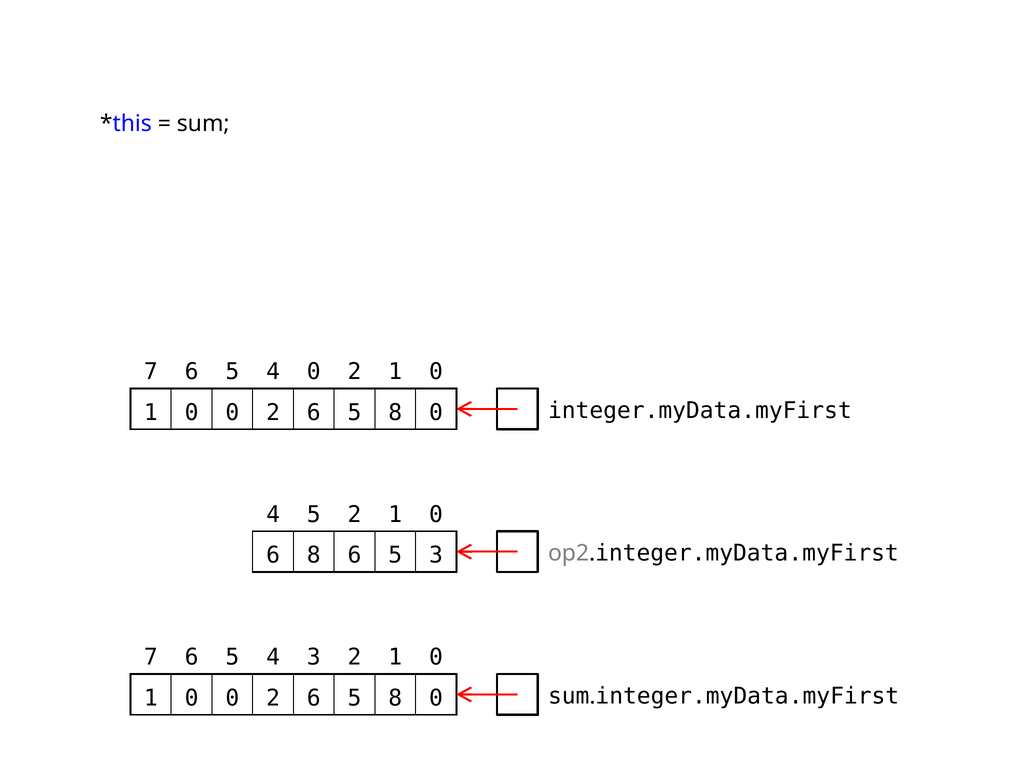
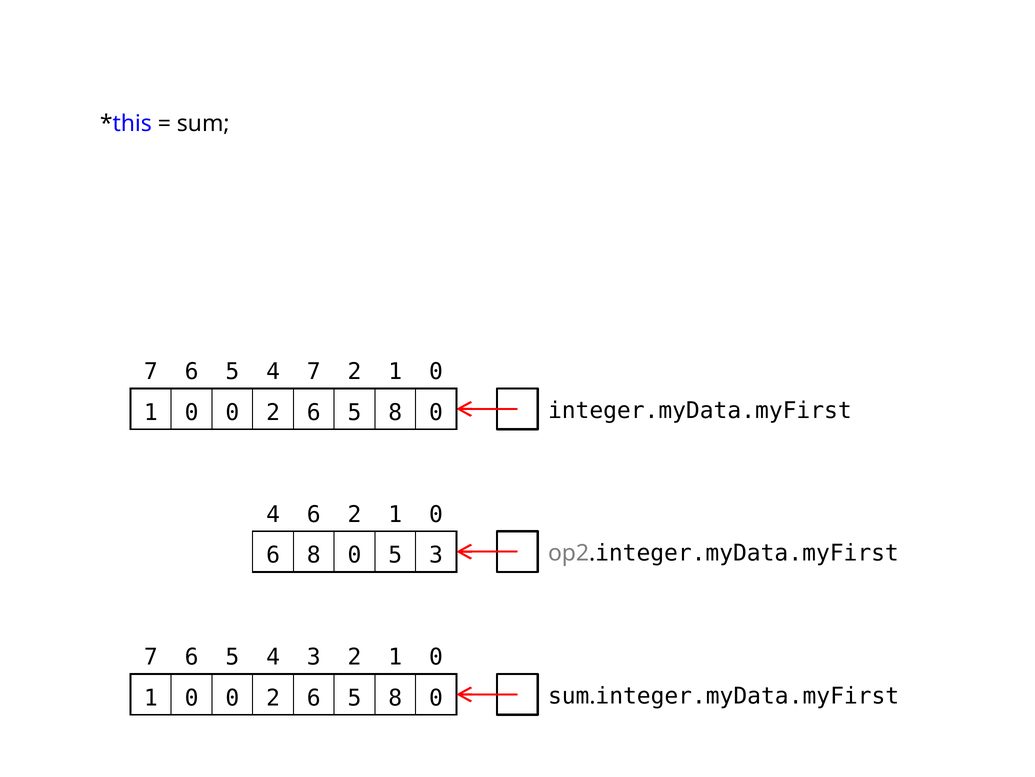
4 0: 0 -> 7 (314, 371)
4 5: 5 -> 6 (314, 514)
6 8 6: 6 -> 0 (355, 555)
